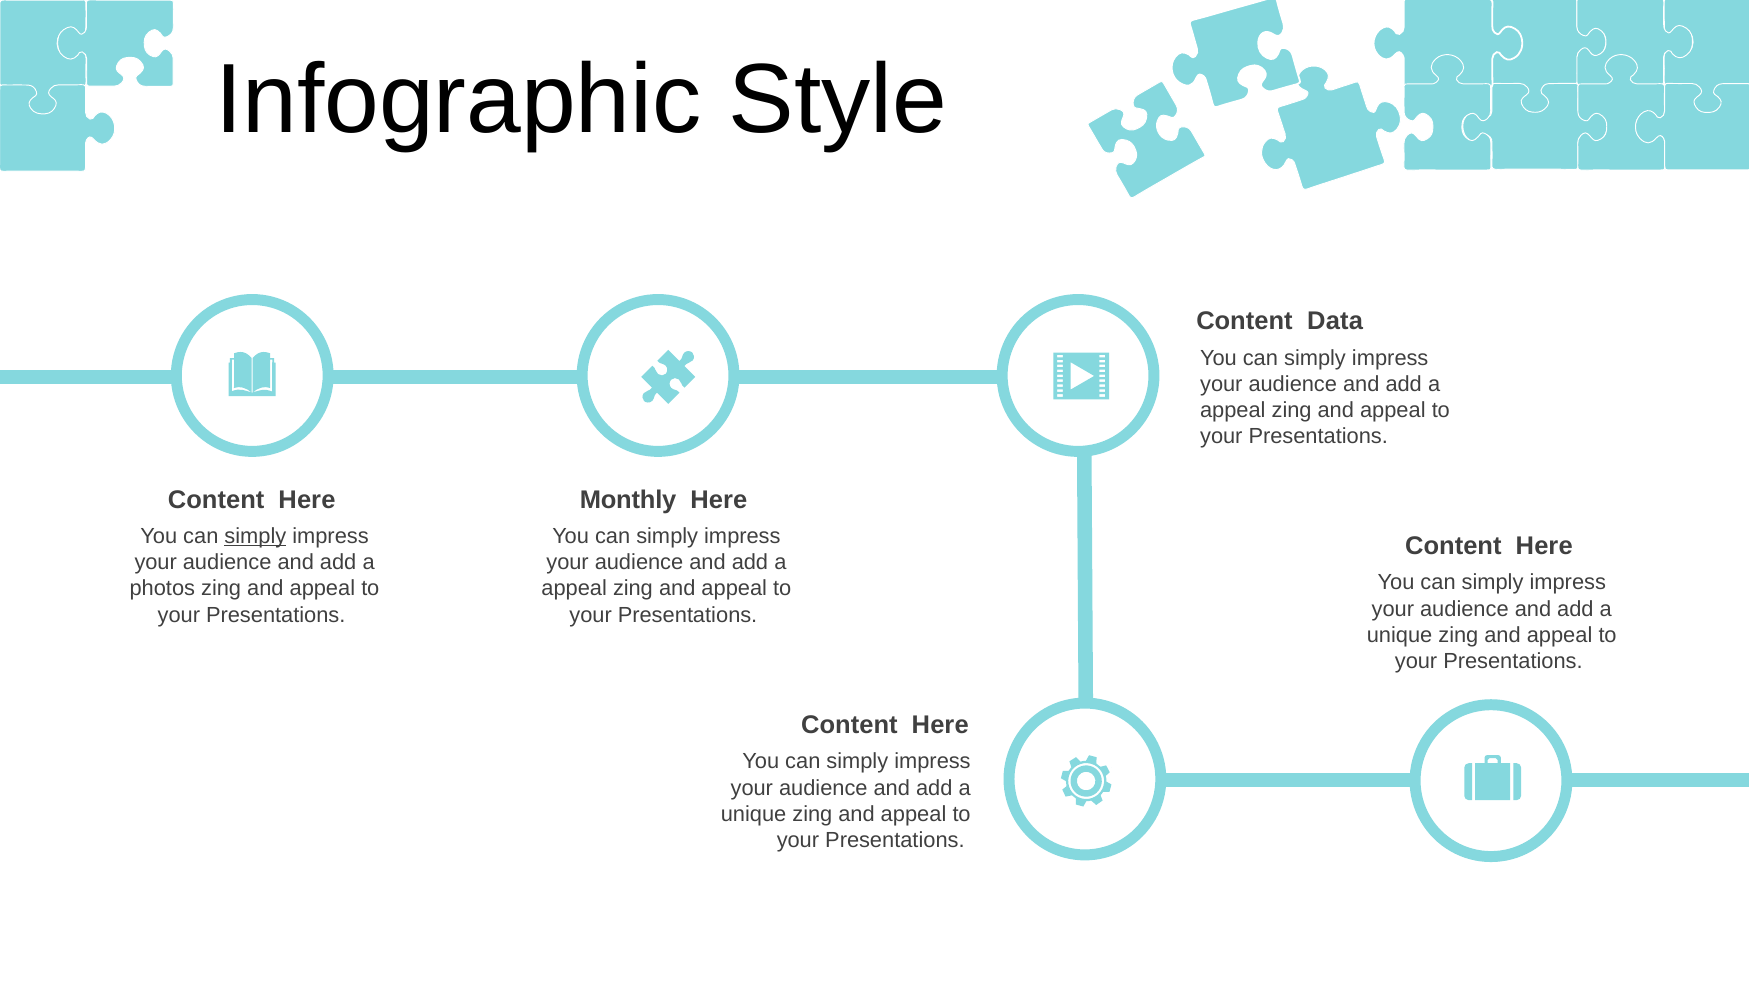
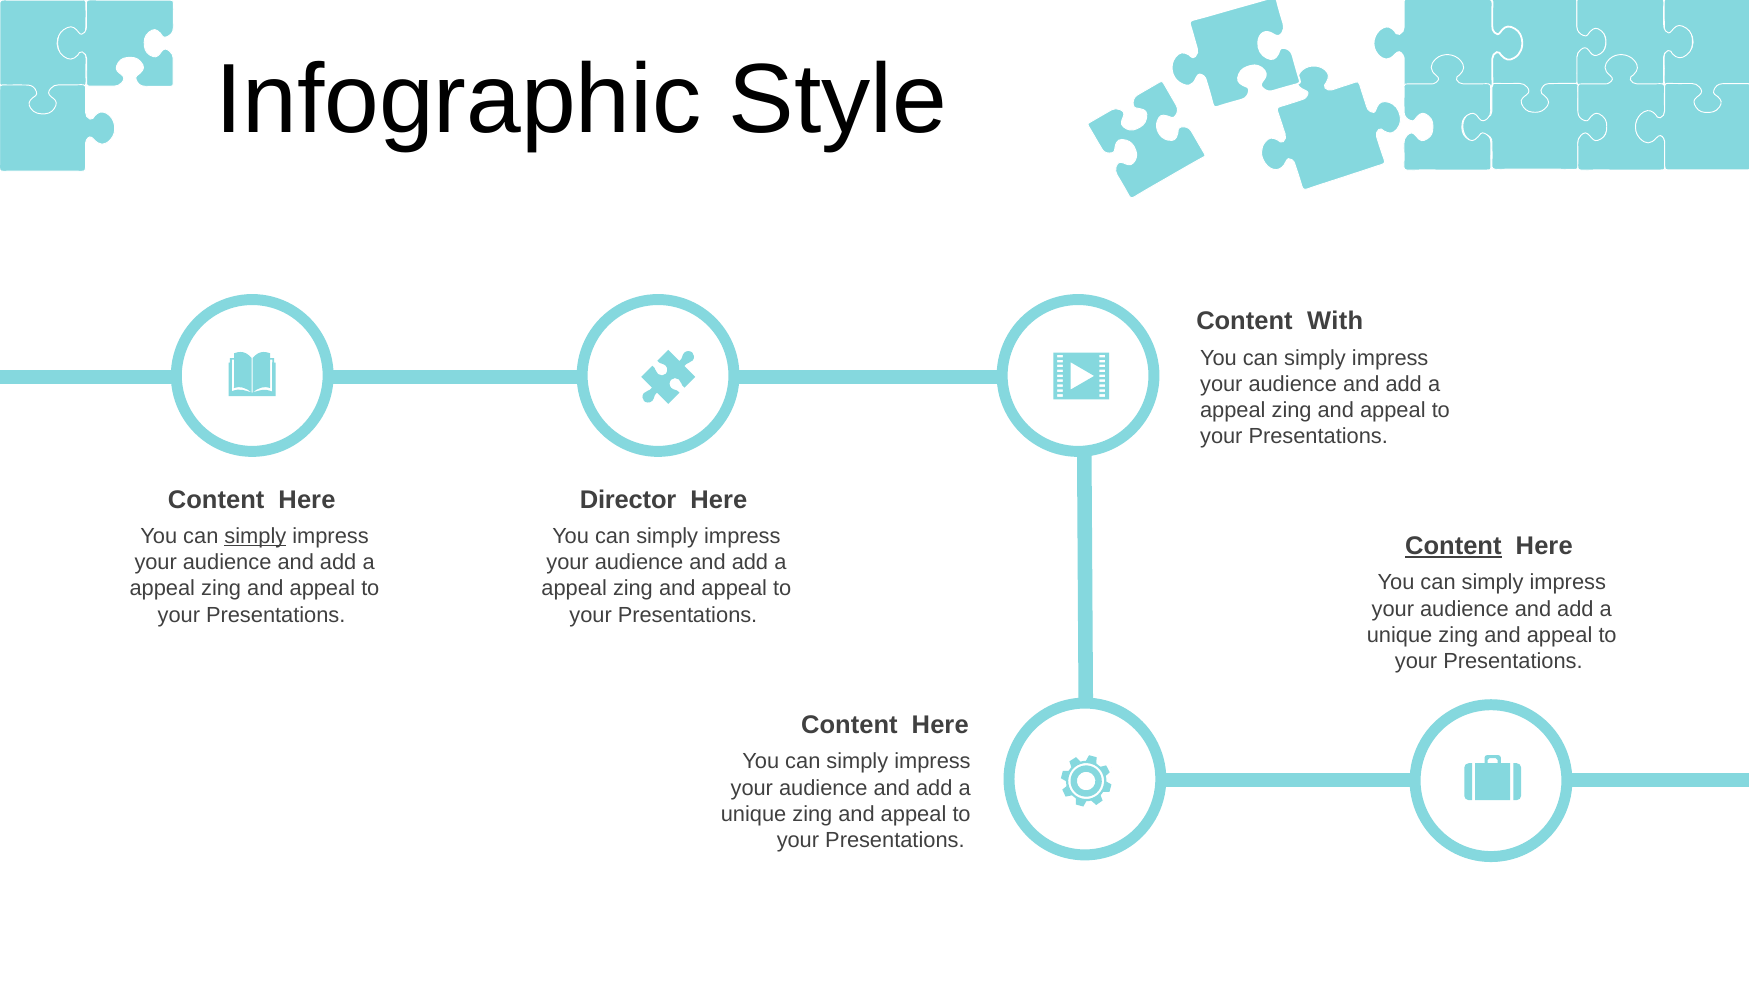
Data: Data -> With (1335, 321)
Monthly: Monthly -> Director (628, 500)
Content underline: none -> present (1453, 546)
photos: photos -> appeal (162, 589)
